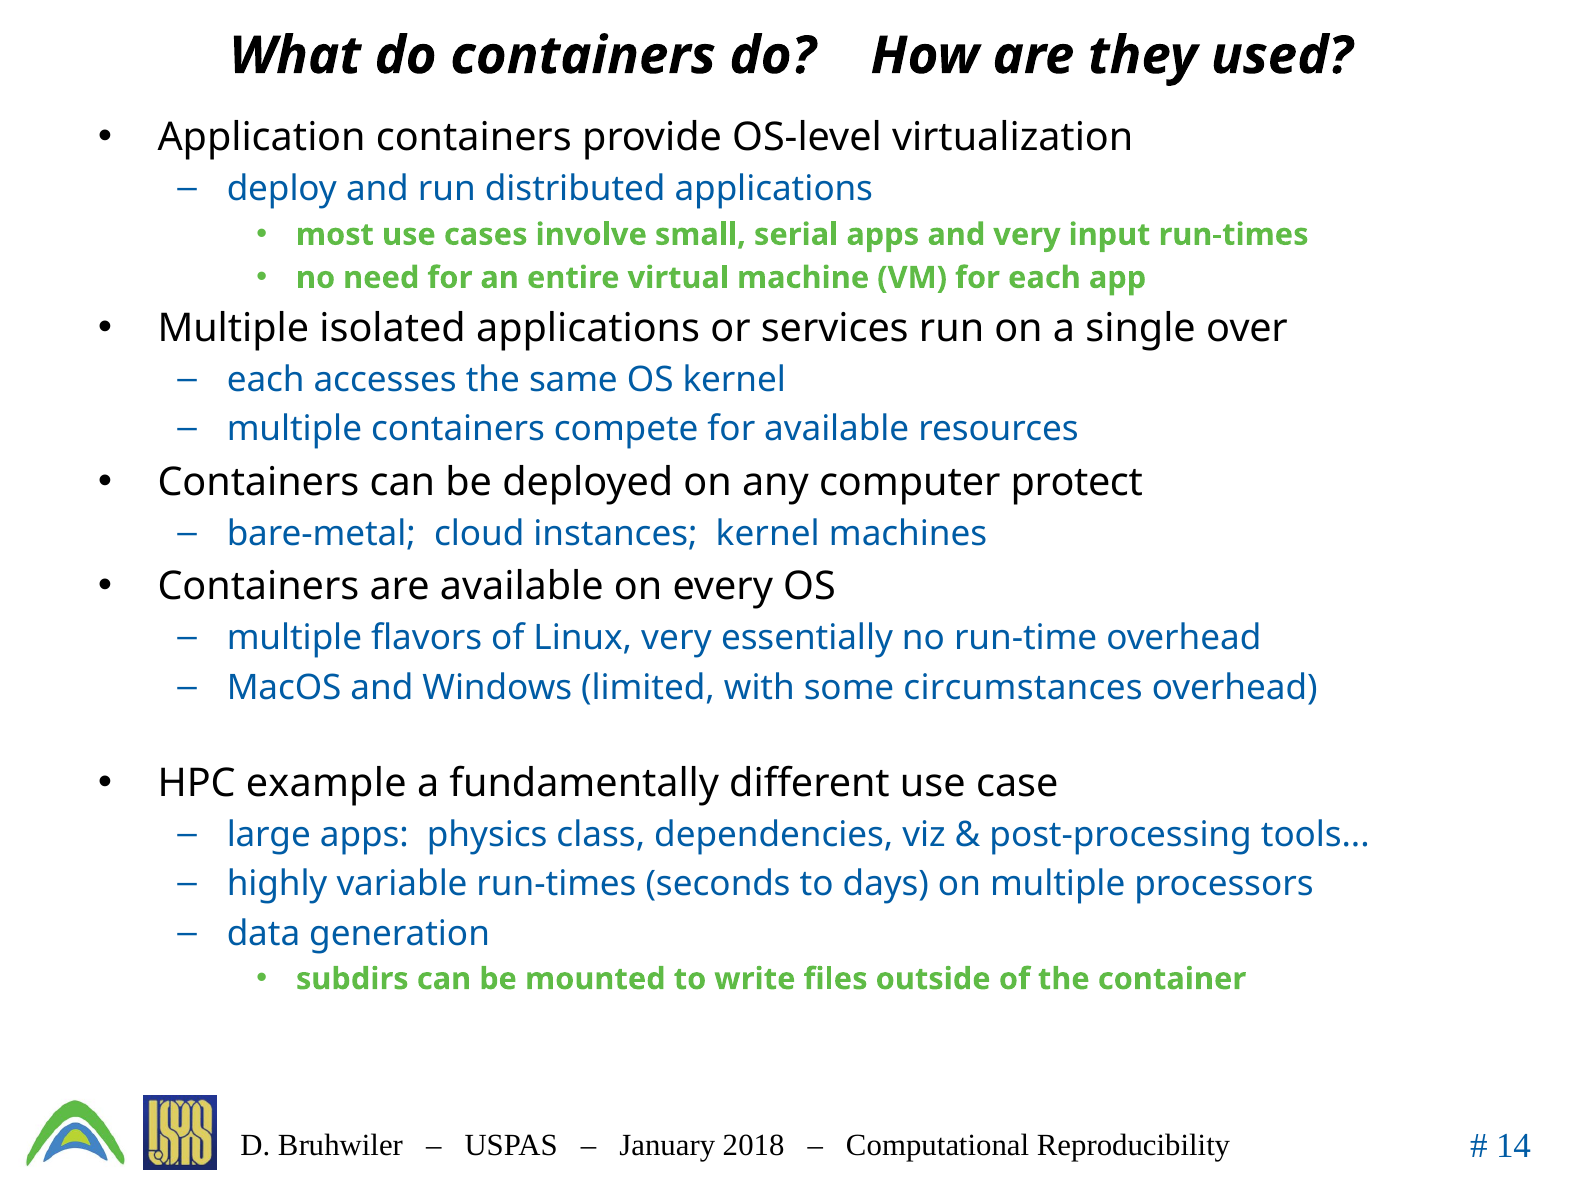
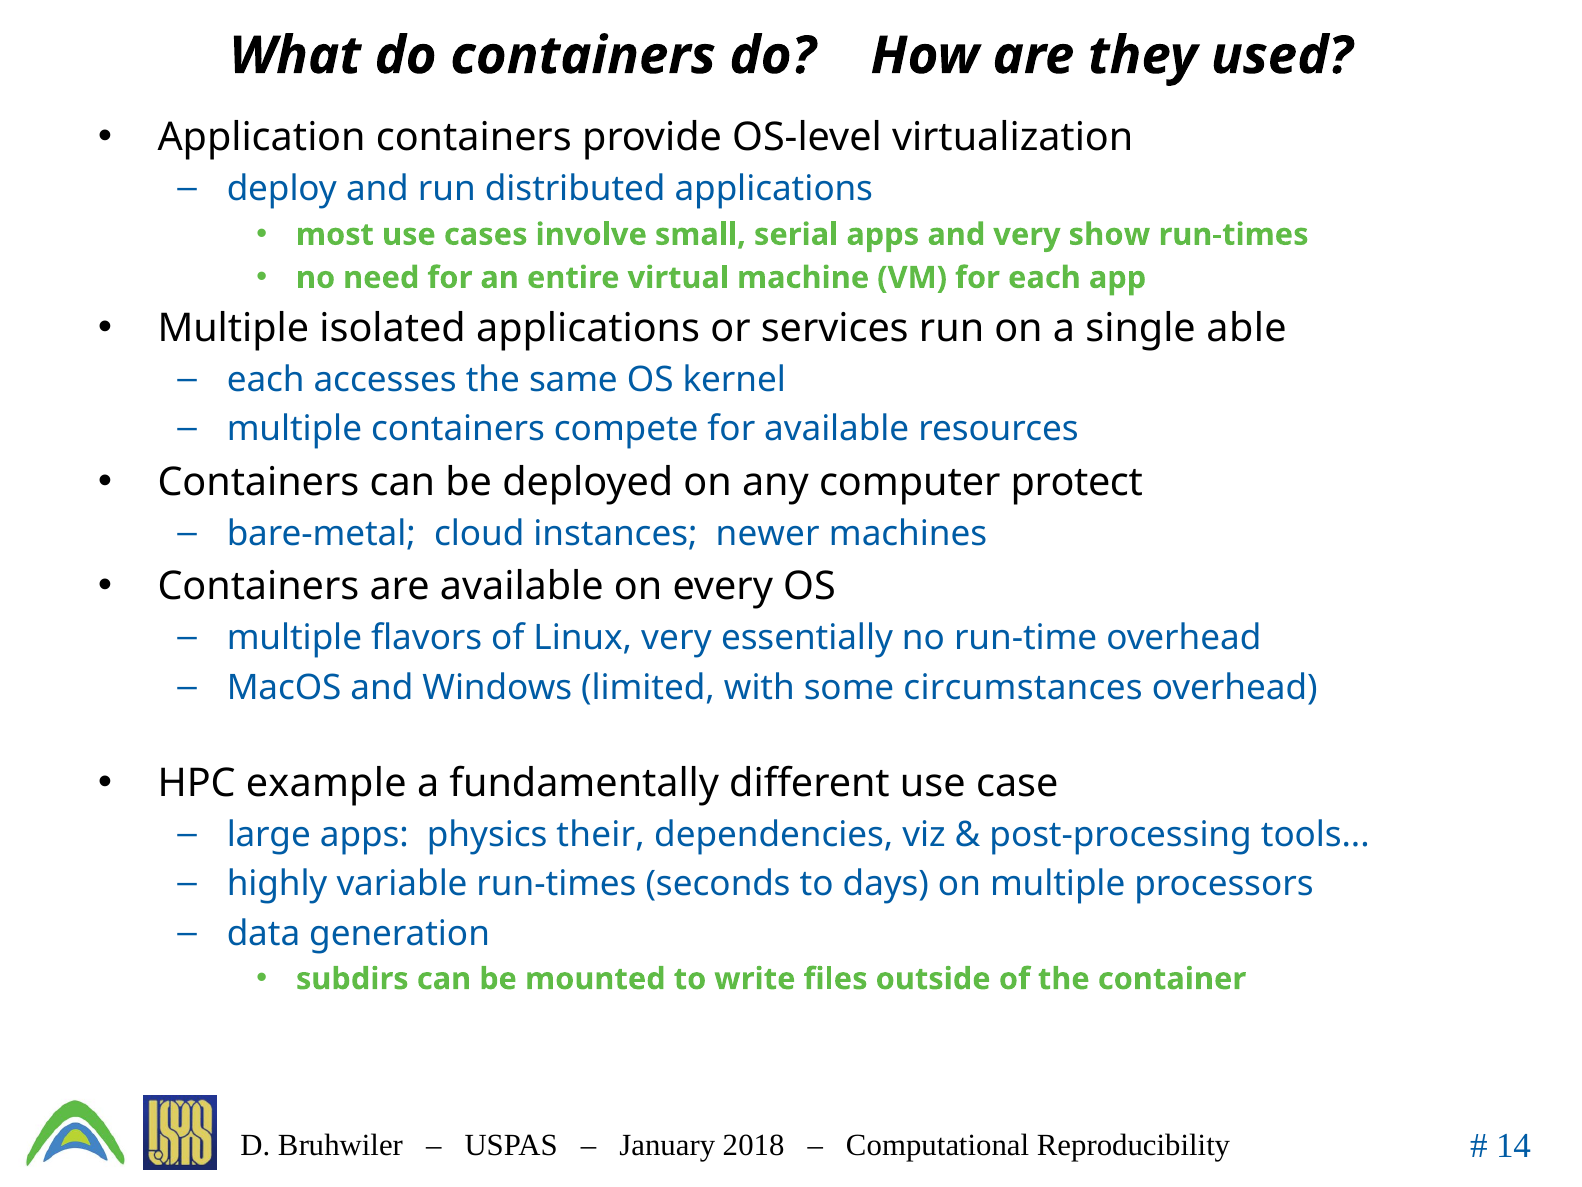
input: input -> show (1109, 234)
over: over -> able (1247, 328)
instances kernel: kernel -> newer (768, 534)
class: class -> their (601, 835)
